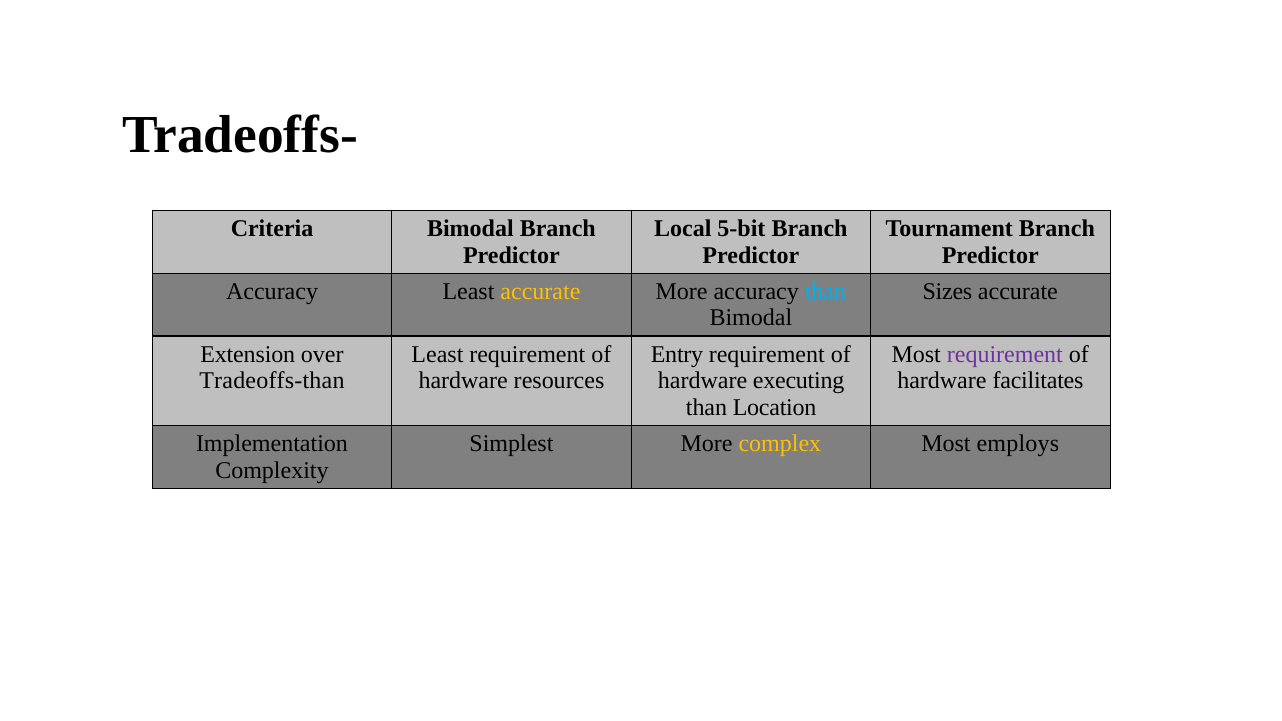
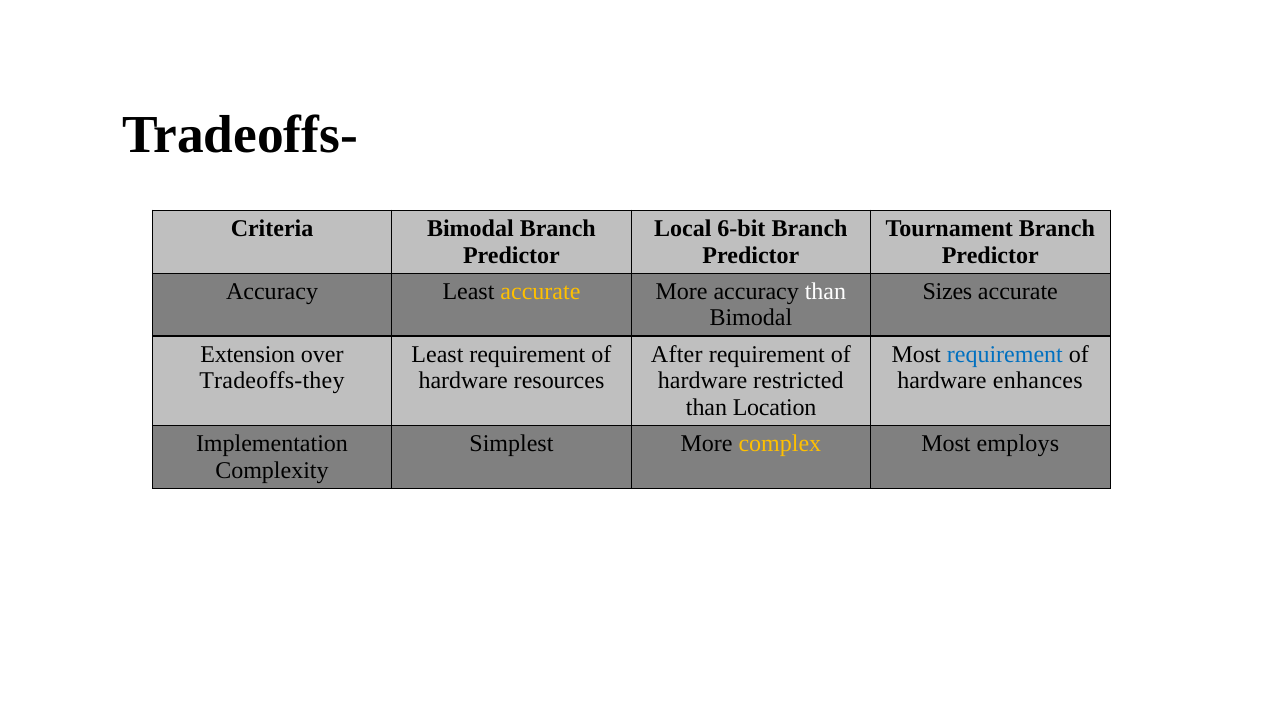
5-bit: 5-bit -> 6-bit (741, 229)
than colour: light blue -> white (825, 291)
Entry: Entry -> After (677, 354)
requirement colour: purple -> blue (1005, 354)
Tradeoffs-than: Tradeoffs-than -> Tradeoffs-they (272, 381)
executing: executing -> restricted (798, 381)
facilitates: facilitates -> enhances (1038, 381)
